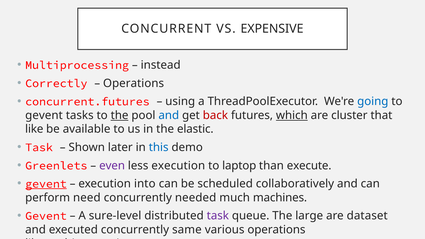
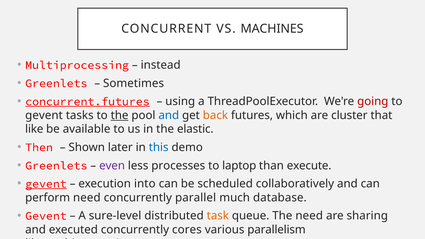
EXPENSIVE: EXPENSIVE -> MACHINES (272, 29)
Correctly: Correctly -> Greenlets (56, 83)
Operations: Operations -> Sometimes (134, 83)
concurrent.futures underline: none -> present (87, 102)
going colour: blue -> red (373, 102)
back colour: red -> orange (215, 115)
which underline: present -> none (292, 115)
Task: Task -> Then (39, 147)
less execution: execution -> processes (178, 166)
needed: needed -> parallel (196, 198)
machines: machines -> database (280, 198)
task colour: purple -> orange (218, 216)
The large: large -> need (309, 216)
dataset: dataset -> sharing (367, 216)
same: same -> cores (187, 230)
various operations: operations -> parallelism (276, 230)
